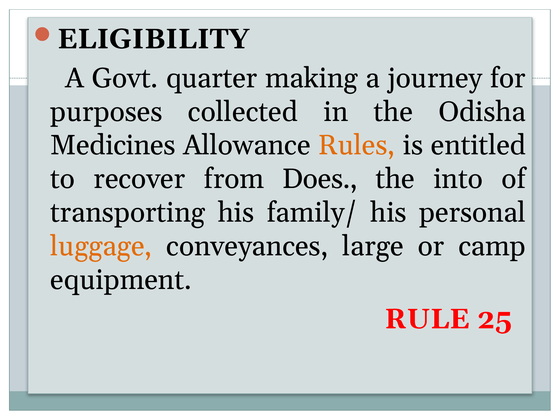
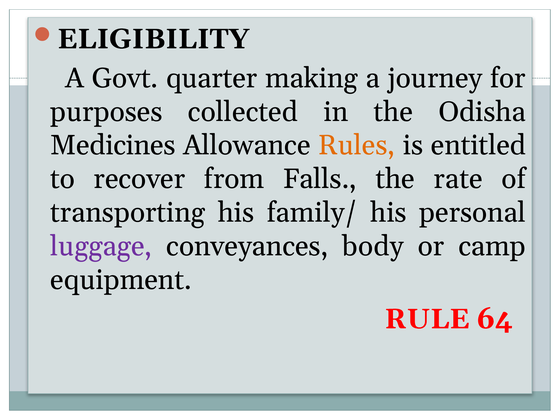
Does: Does -> Falls (320, 179)
into: into -> rate (458, 179)
luggage colour: orange -> purple (101, 246)
large: large -> body (373, 246)
25: 25 -> 64 (495, 319)
